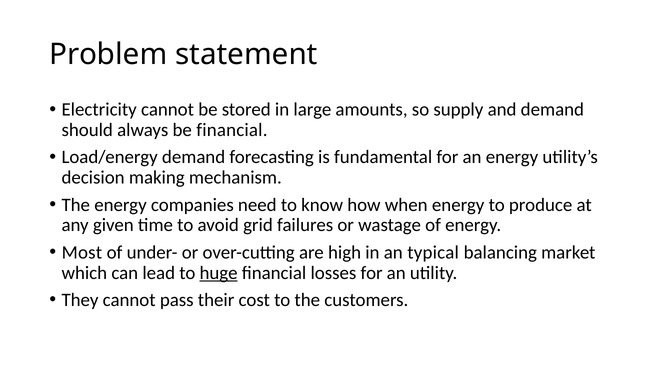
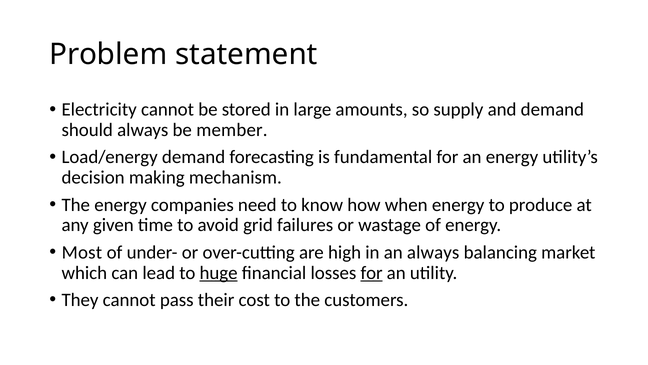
be financial: financial -> member (232, 130)
an typical: typical -> always (433, 252)
for underline: none -> present (372, 272)
